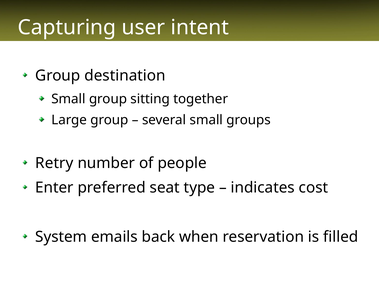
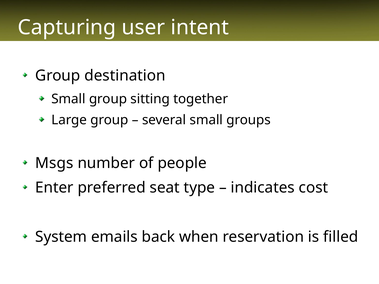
Retry: Retry -> Msgs (54, 163)
